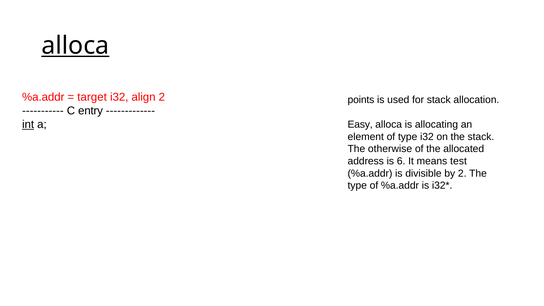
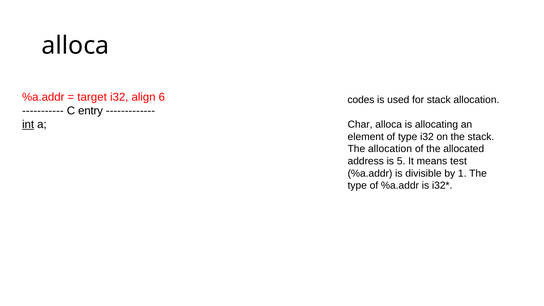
alloca underline: present -> none (75, 46)
align 2: 2 -> 6 (162, 97)
points: points -> codes (361, 100)
Easy: Easy -> Char (360, 124)
The otherwise: otherwise -> allocation (390, 149)
6: 6 -> 5 (401, 161)
by 2: 2 -> 1 (462, 173)
